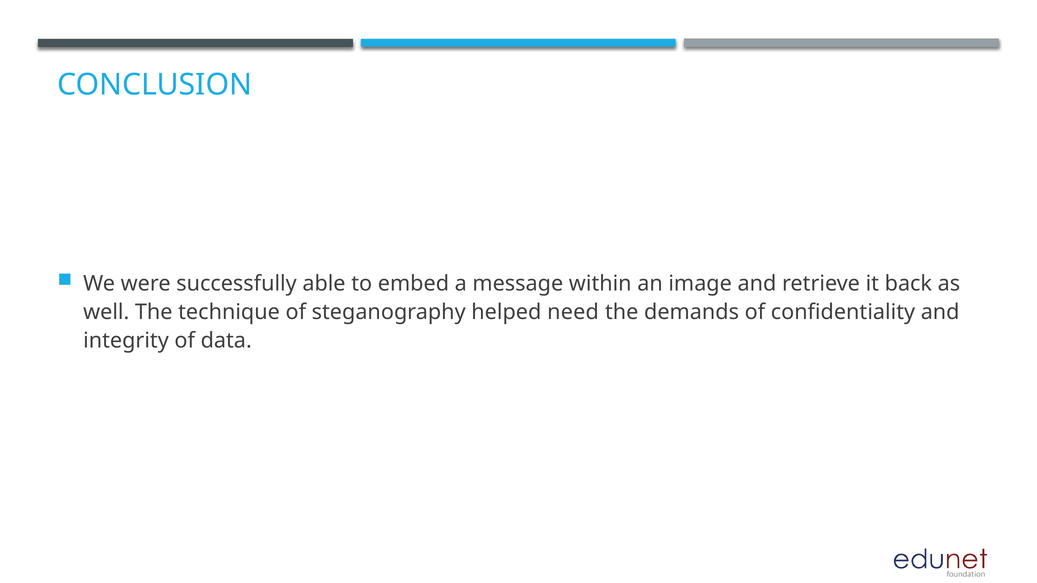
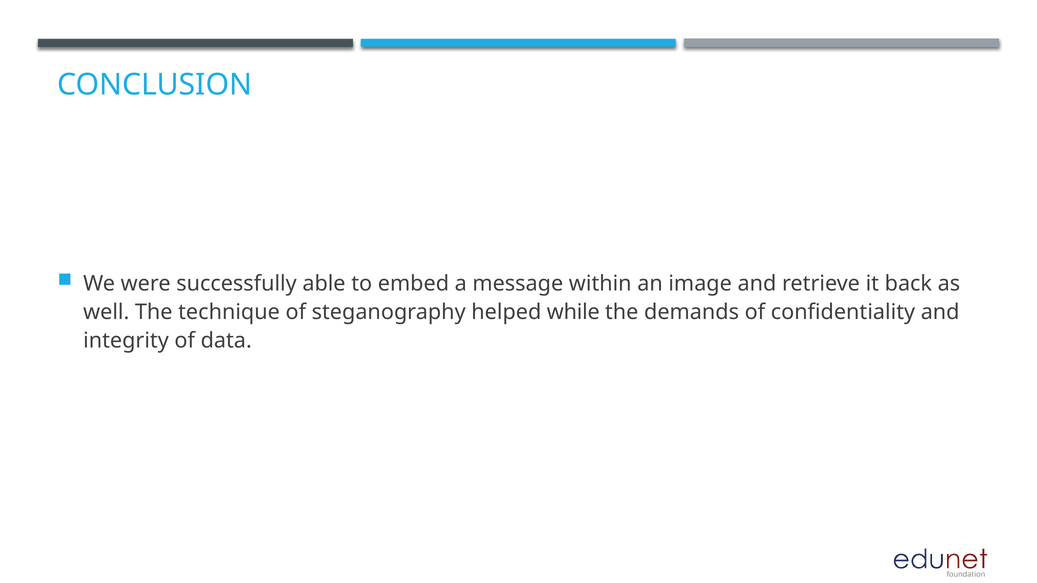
need: need -> while (573, 312)
